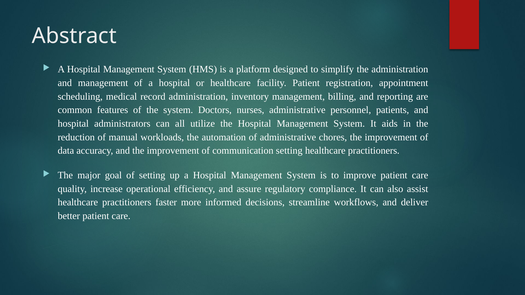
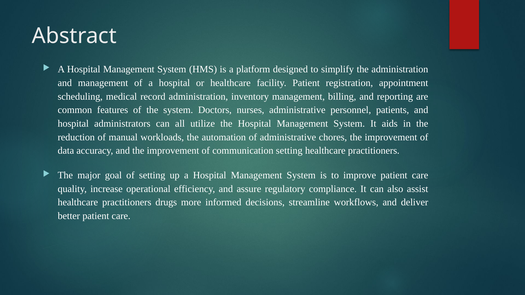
faster: faster -> drugs (166, 203)
